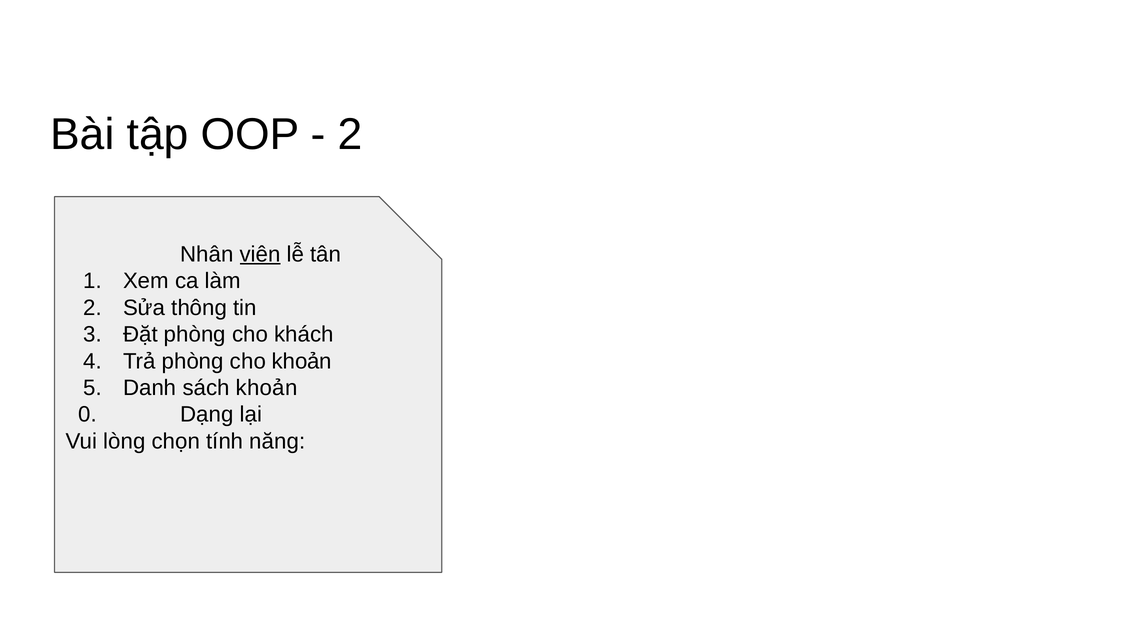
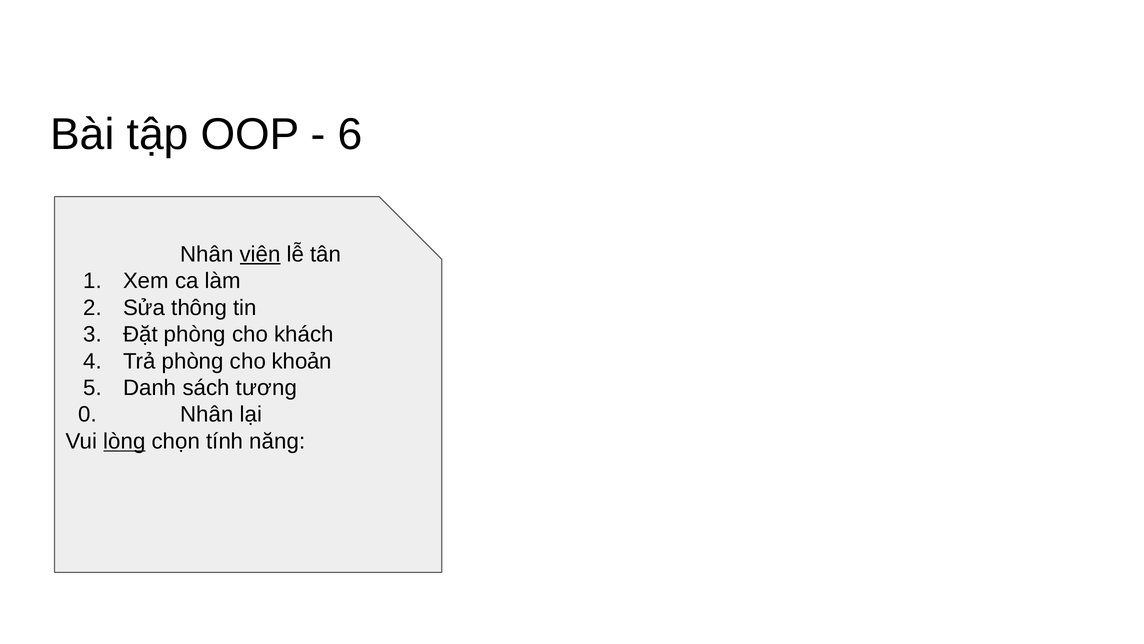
2: 2 -> 6 (350, 134)
sách khoản: khoản -> tương (267, 388)
0 Dạng: Dạng -> Nhân (207, 414)
lòng underline: none -> present (124, 441)
